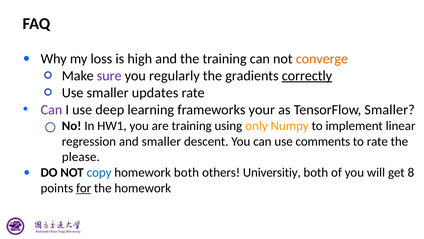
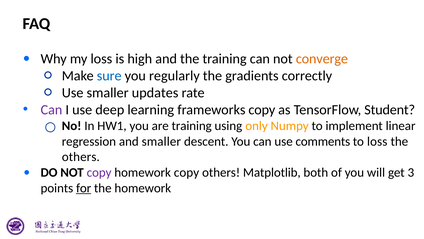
sure colour: purple -> blue (109, 76)
correctly underline: present -> none (307, 76)
frameworks your: your -> copy (262, 109)
TensorFlow Smaller: Smaller -> Student (390, 109)
to rate: rate -> loss (377, 141)
please: please -> others (81, 157)
copy colour: blue -> purple (99, 172)
homework both: both -> copy (186, 172)
Universitiy: Universitiy -> Matplotlib (272, 172)
8: 8 -> 3 (411, 172)
